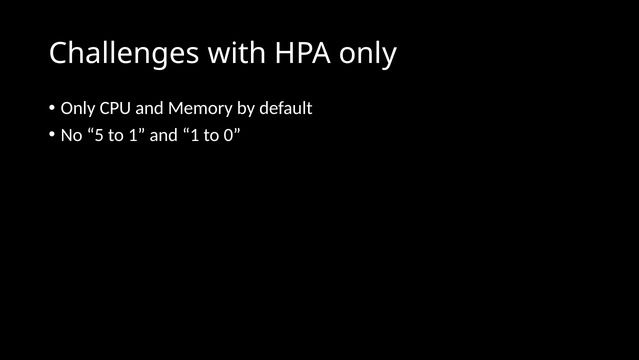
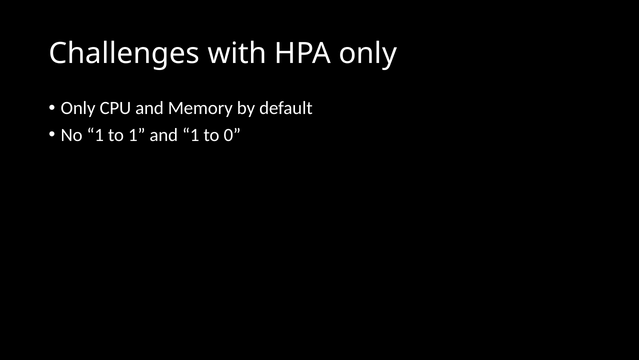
No 5: 5 -> 1 (95, 135)
